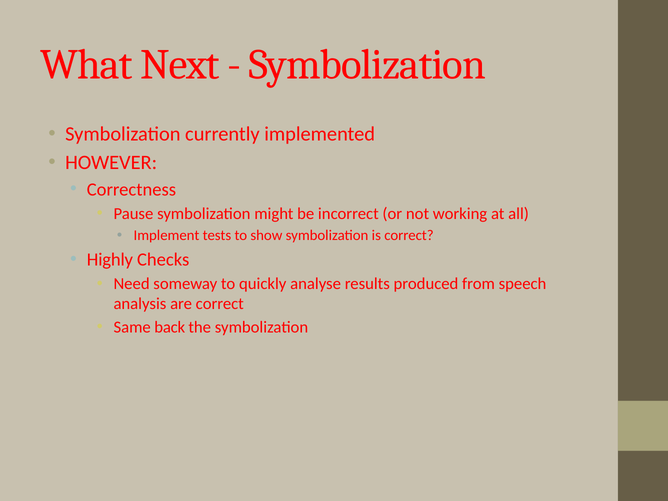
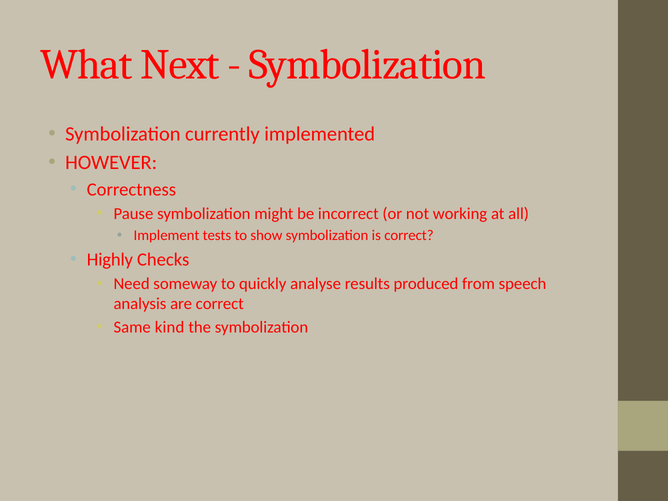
back: back -> kind (170, 327)
